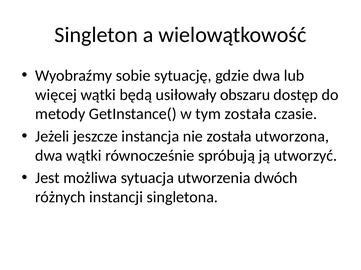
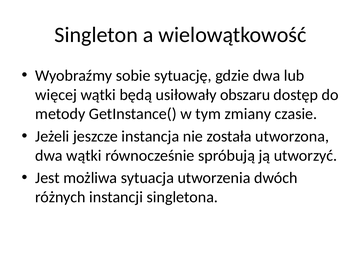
tym została: została -> zmiany (248, 114)
